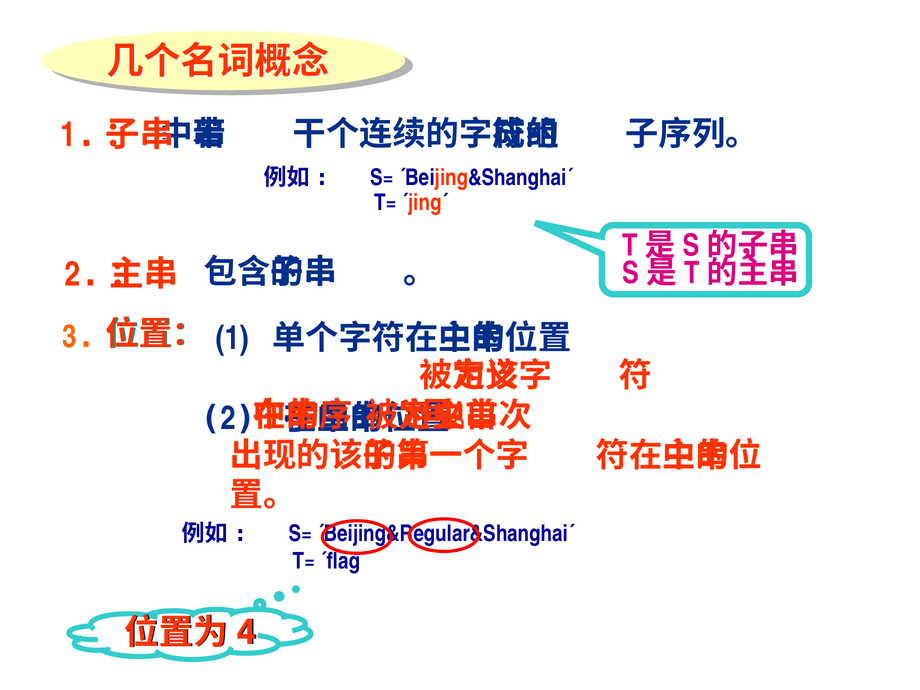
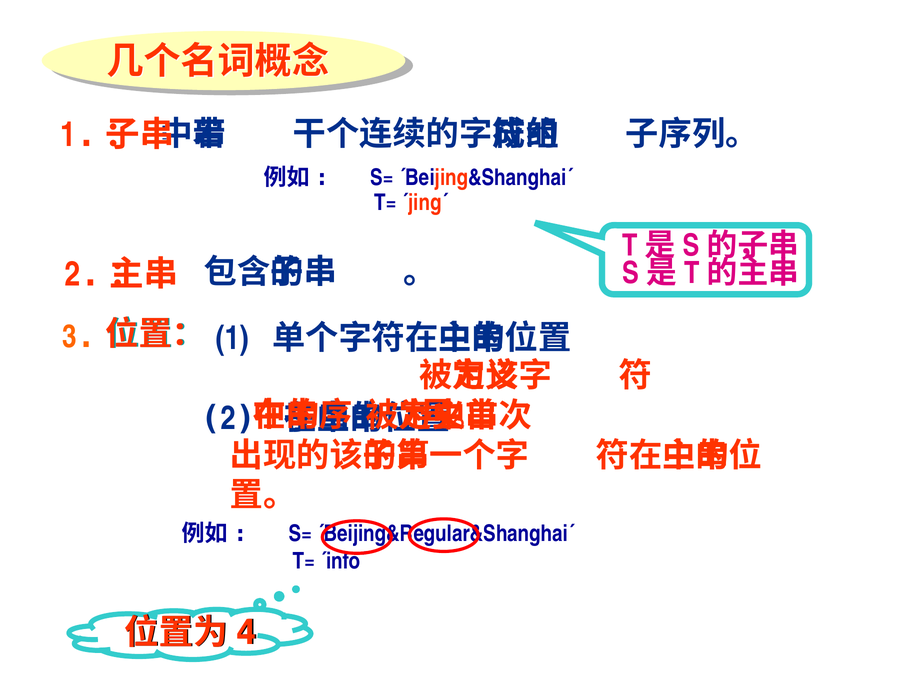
´flag´: ´flag´ -> ´info´ (343, 561)
